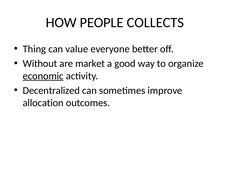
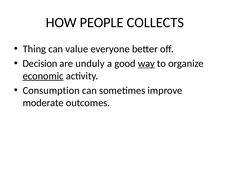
Without: Without -> Decision (40, 63)
market: market -> unduly (90, 63)
way underline: none -> present (146, 63)
Decentralized: Decentralized -> Consumption (51, 90)
allocation: allocation -> moderate (43, 103)
